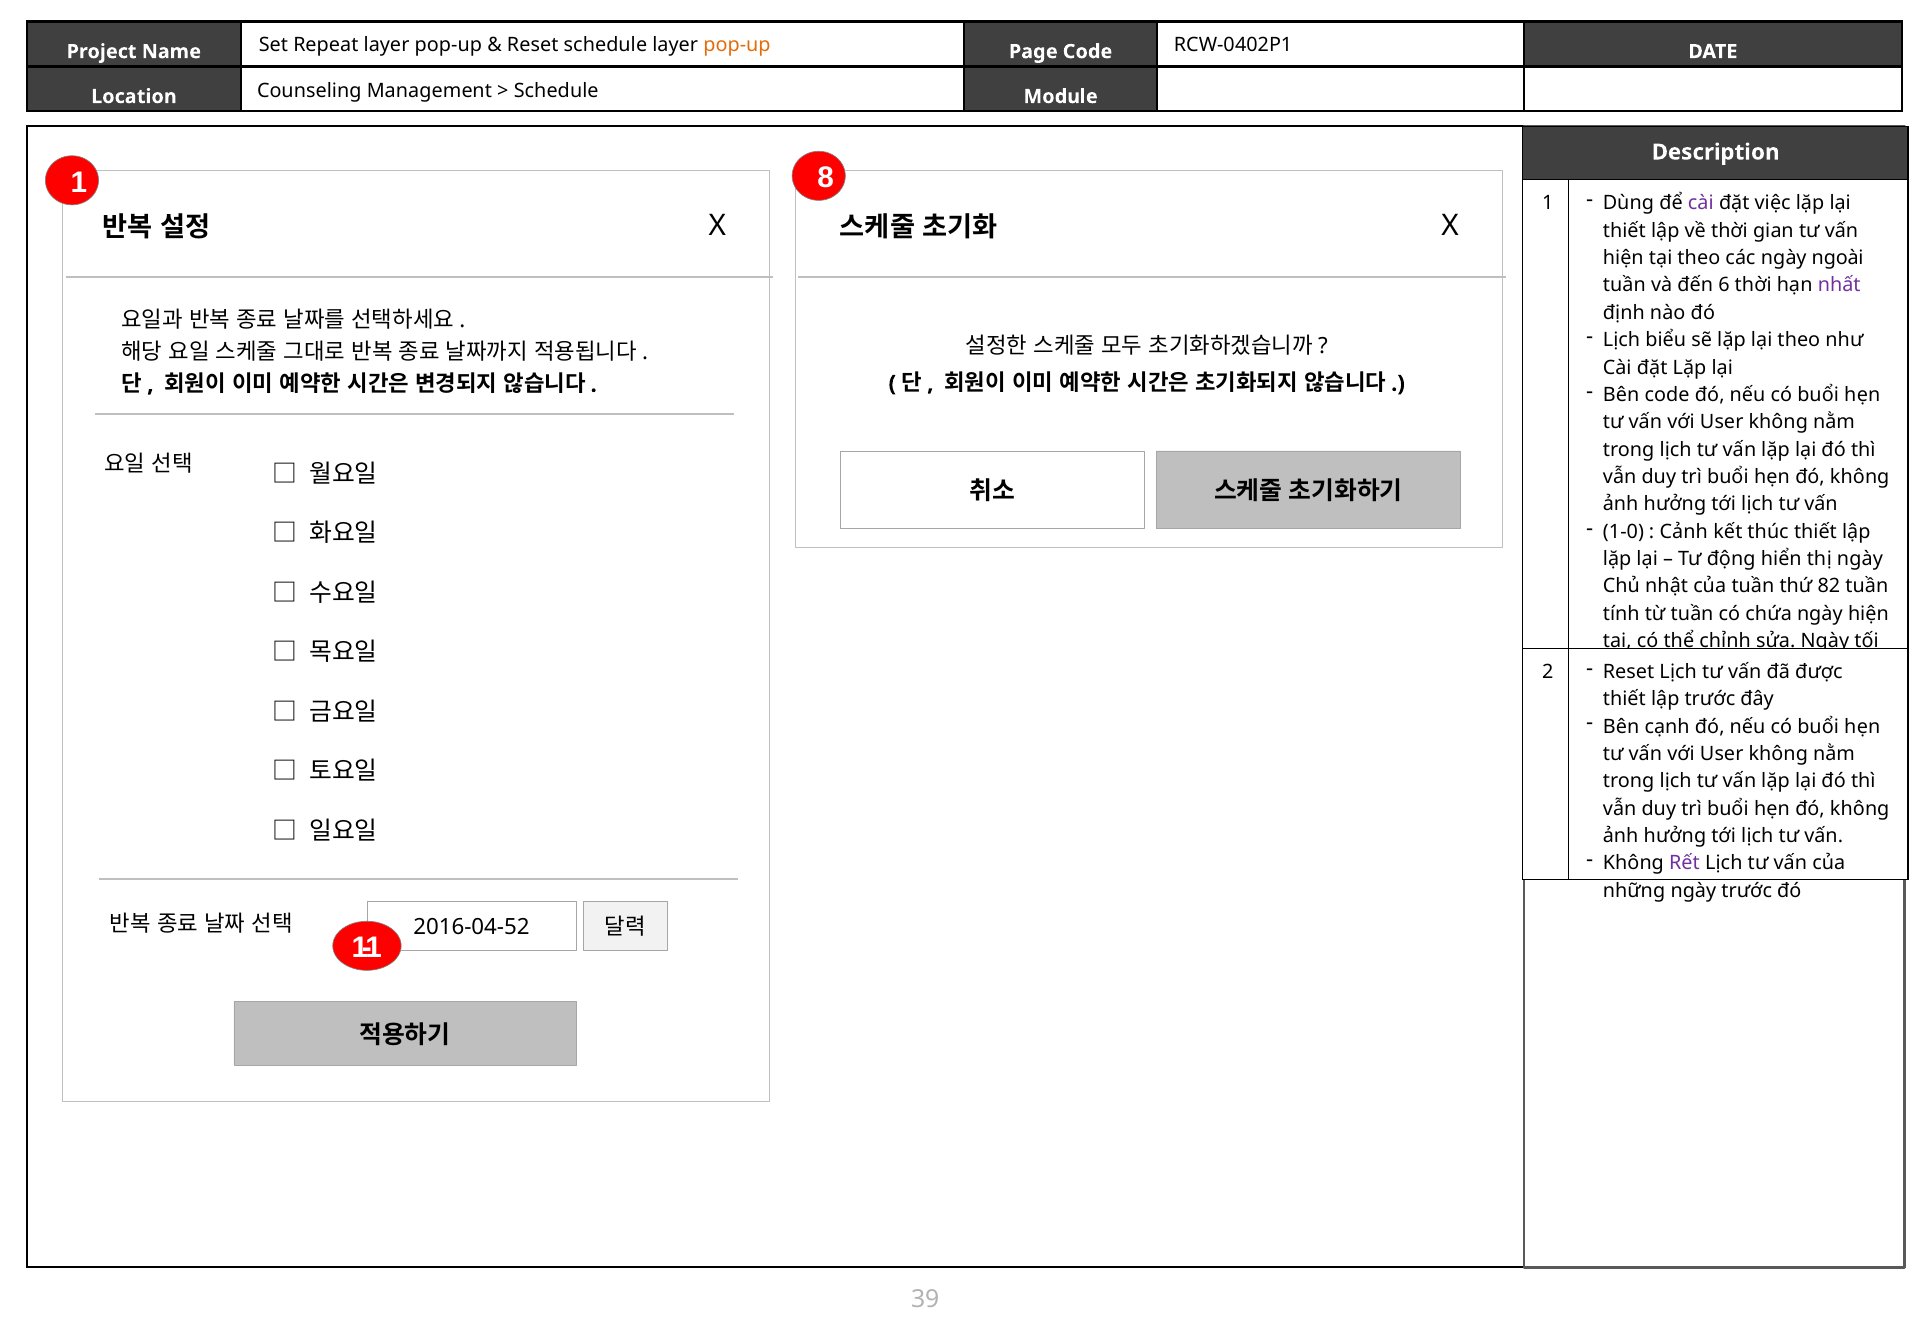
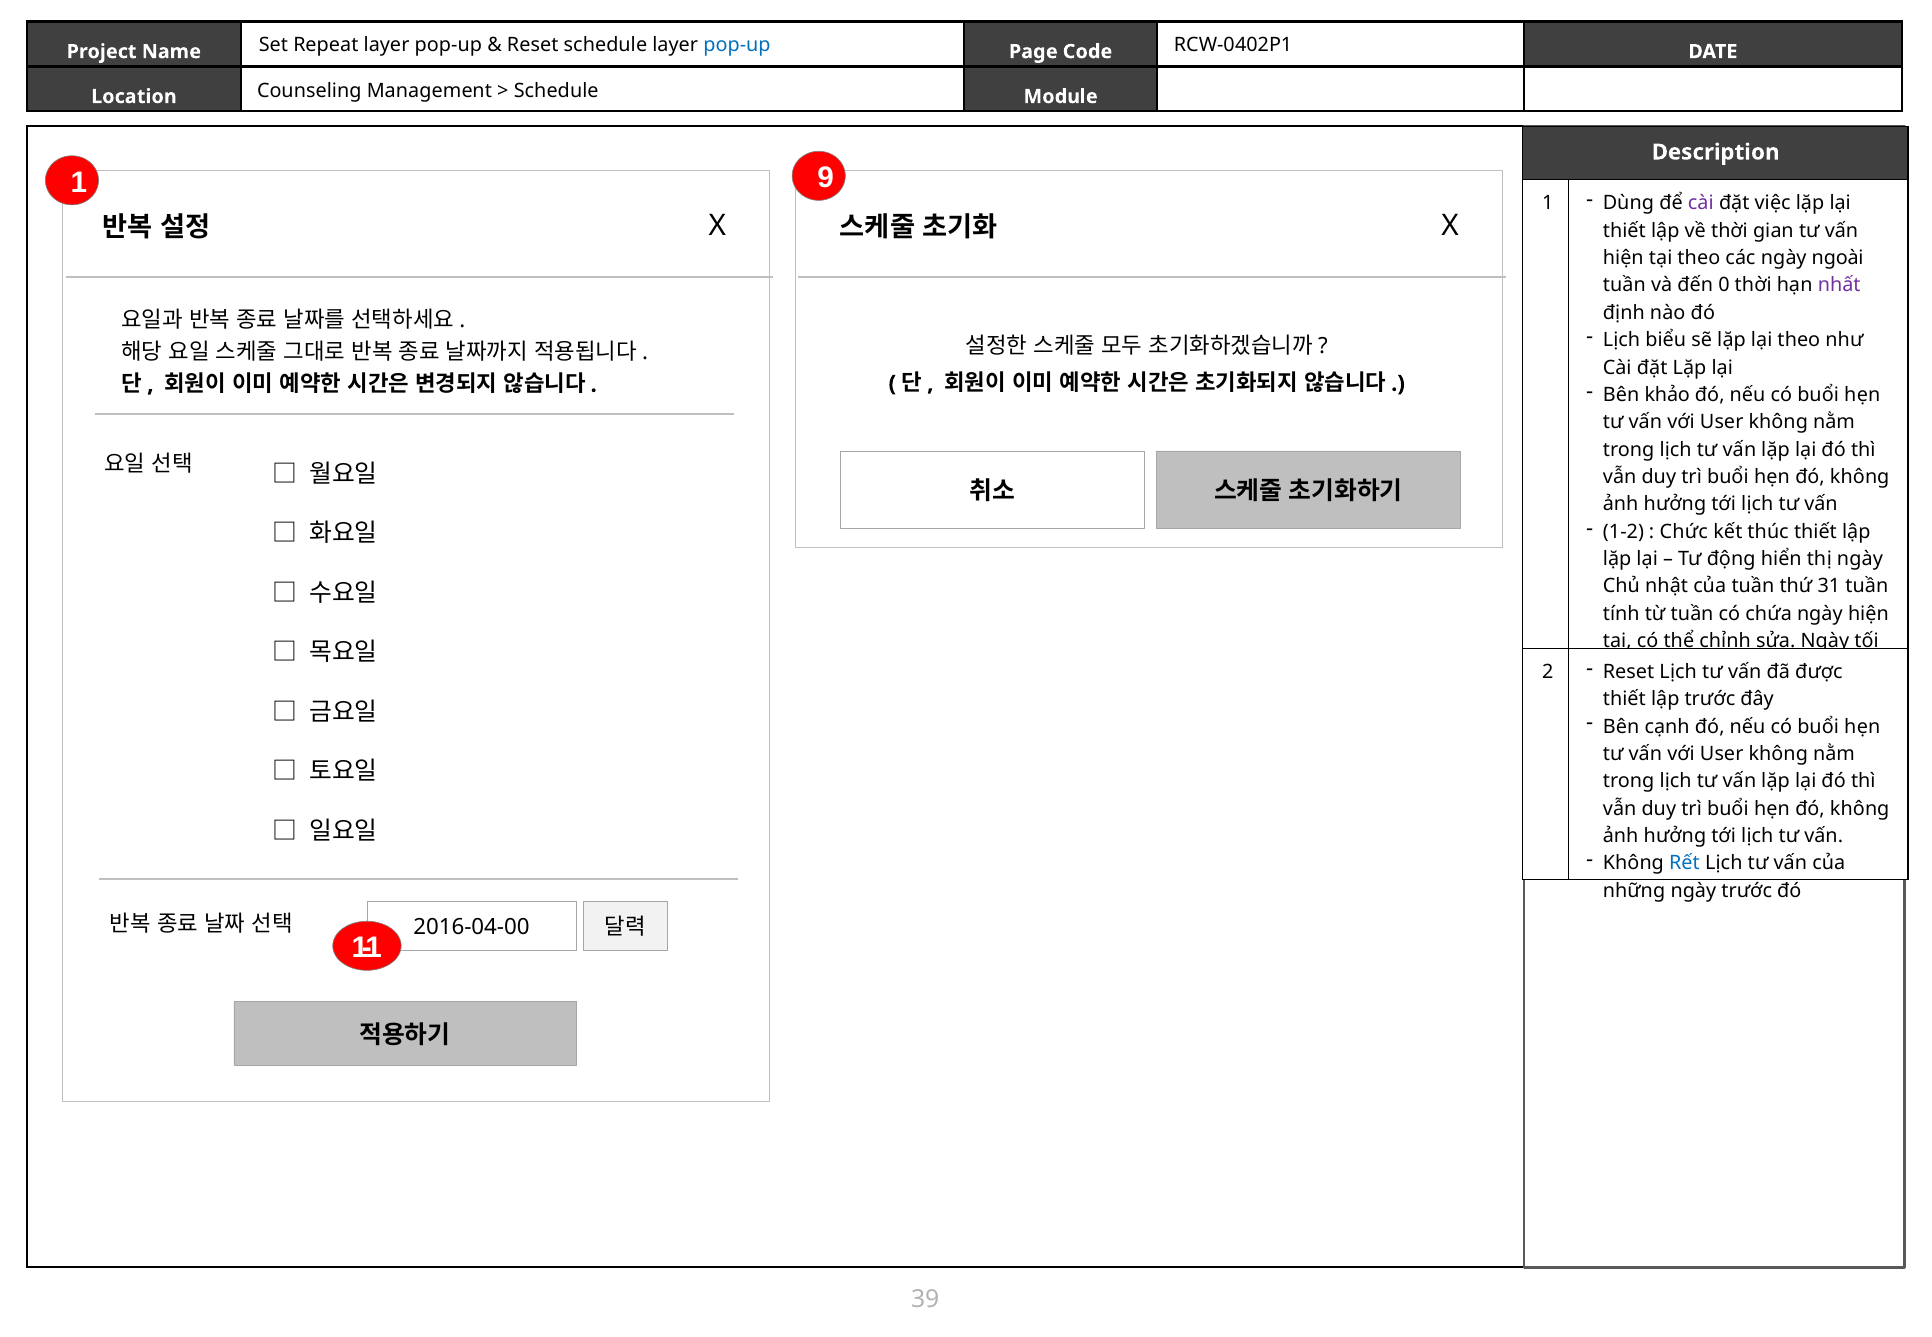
pop-up colour: orange -> blue (737, 45)
8: 8 -> 9 (826, 178)
6: 6 -> 0 (1724, 285)
Bên code: code -> khảo (1667, 395)
1-0: 1-0 -> 1-2 (1623, 532)
Cảnh: Cảnh -> Chức (1684, 532)
82: 82 -> 31 (1829, 587)
Rết colour: purple -> blue (1684, 864)
2016-04-52: 2016-04-52 -> 2016-04-00 (471, 928)
